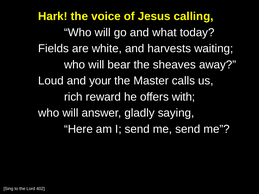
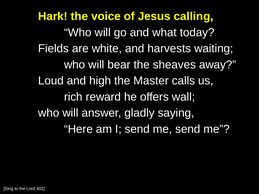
your: your -> high (100, 81)
with: with -> wall (183, 97)
